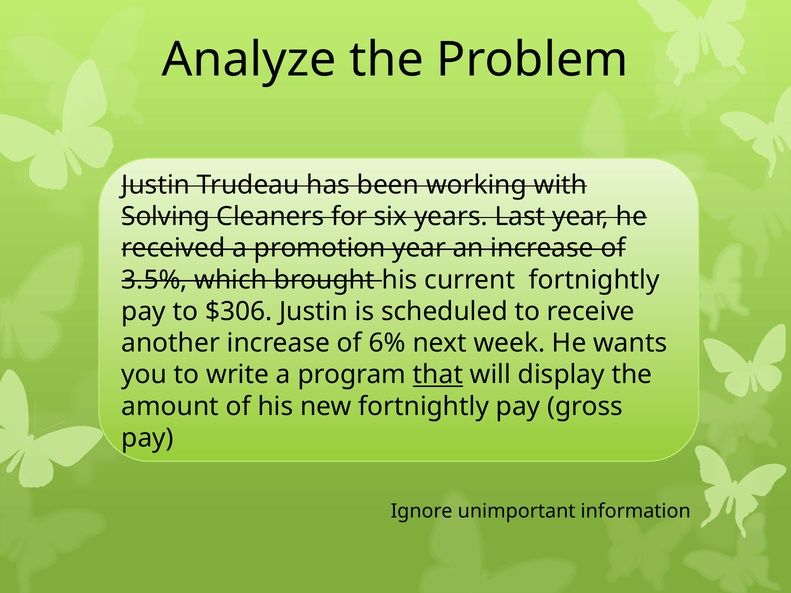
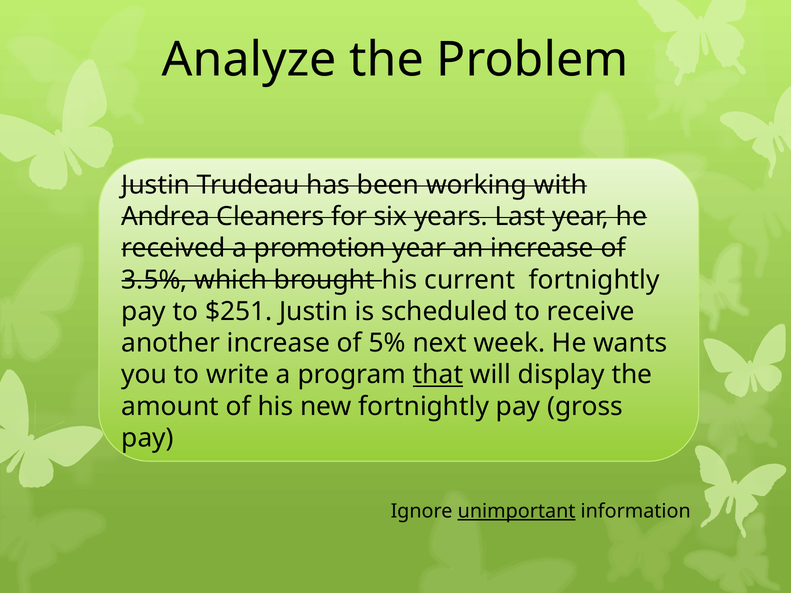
Solving: Solving -> Andrea (166, 217)
$306: $306 -> $251 (239, 312)
6%: 6% -> 5% (387, 343)
unimportant underline: none -> present (517, 511)
